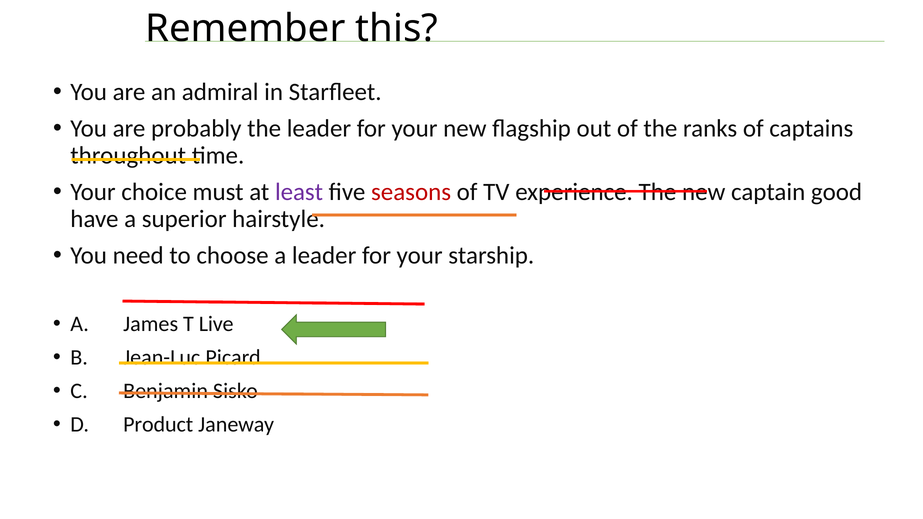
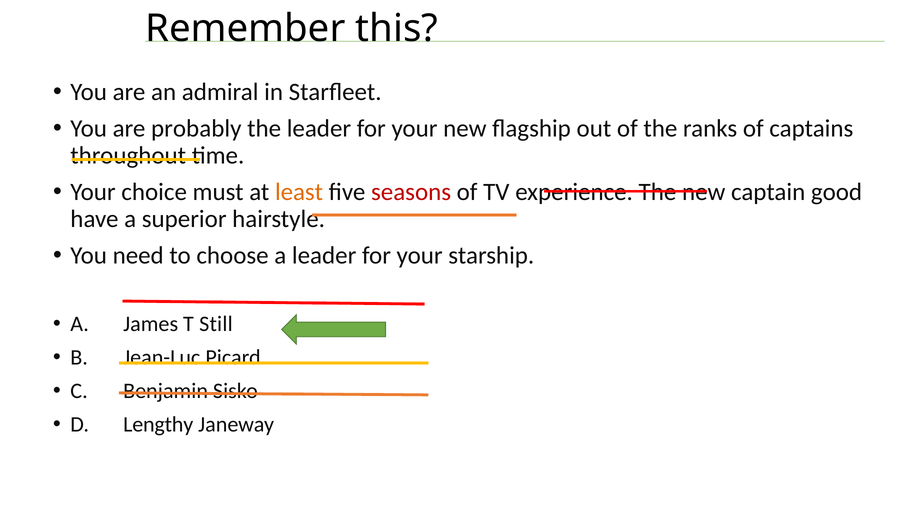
least colour: purple -> orange (299, 192)
Live: Live -> Still (216, 324)
Product: Product -> Lengthy (158, 425)
